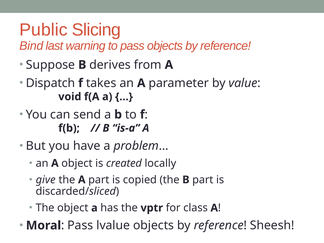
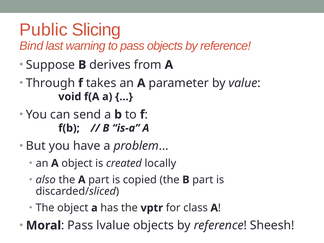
Dispatch: Dispatch -> Through (50, 83)
give: give -> also (46, 180)
